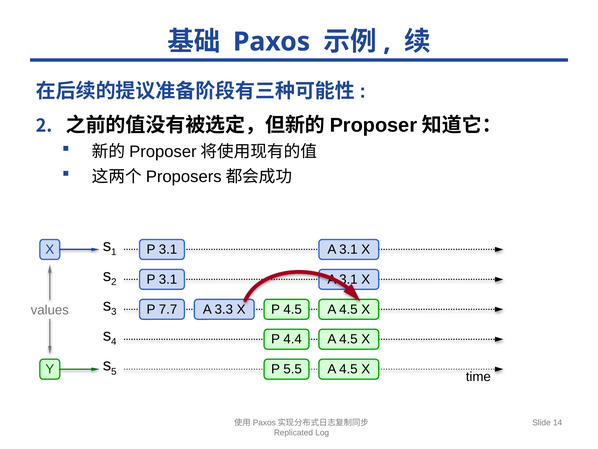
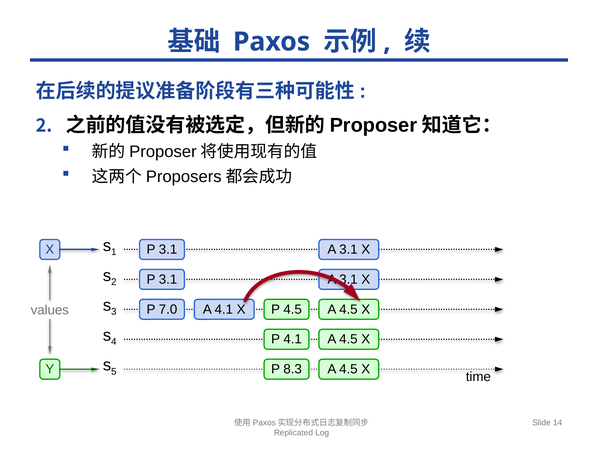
7.7: 7.7 -> 7.0 (168, 309)
A 3.3: 3.3 -> 4.1 (224, 309)
P 4.4: 4.4 -> 4.1 (293, 339)
5.5: 5.5 -> 8.3 (293, 369)
